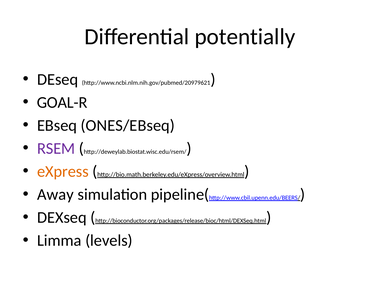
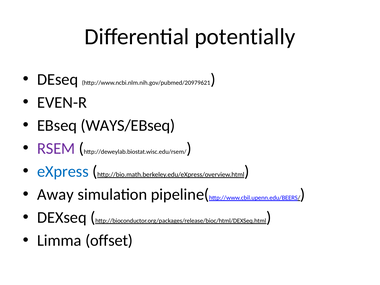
GOAL-R: GOAL-R -> EVEN-R (62, 102)
ONES/EBseq: ONES/EBseq -> WAYS/EBseq (128, 125)
eXpress colour: orange -> blue (63, 171)
levels: levels -> offset (109, 241)
